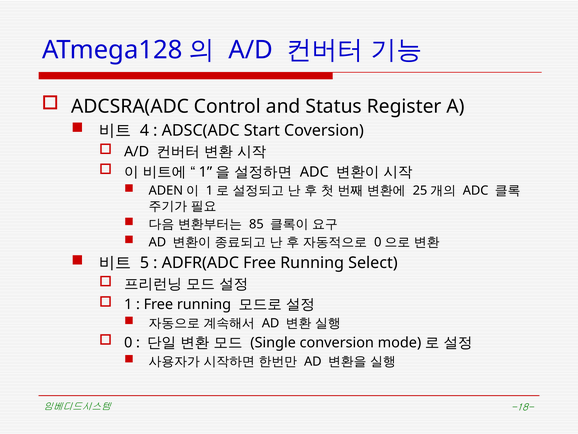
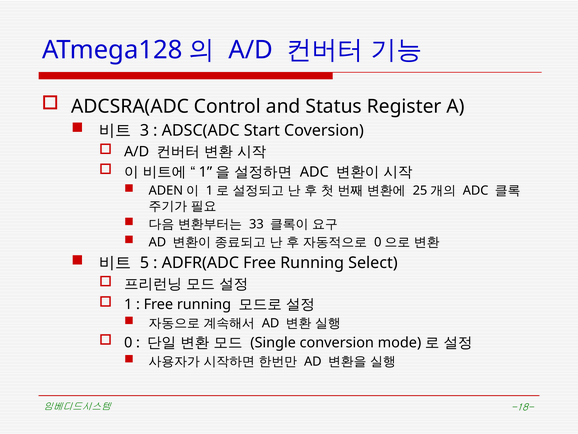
4: 4 -> 3 (144, 130)
85: 85 -> 33 (256, 224)
